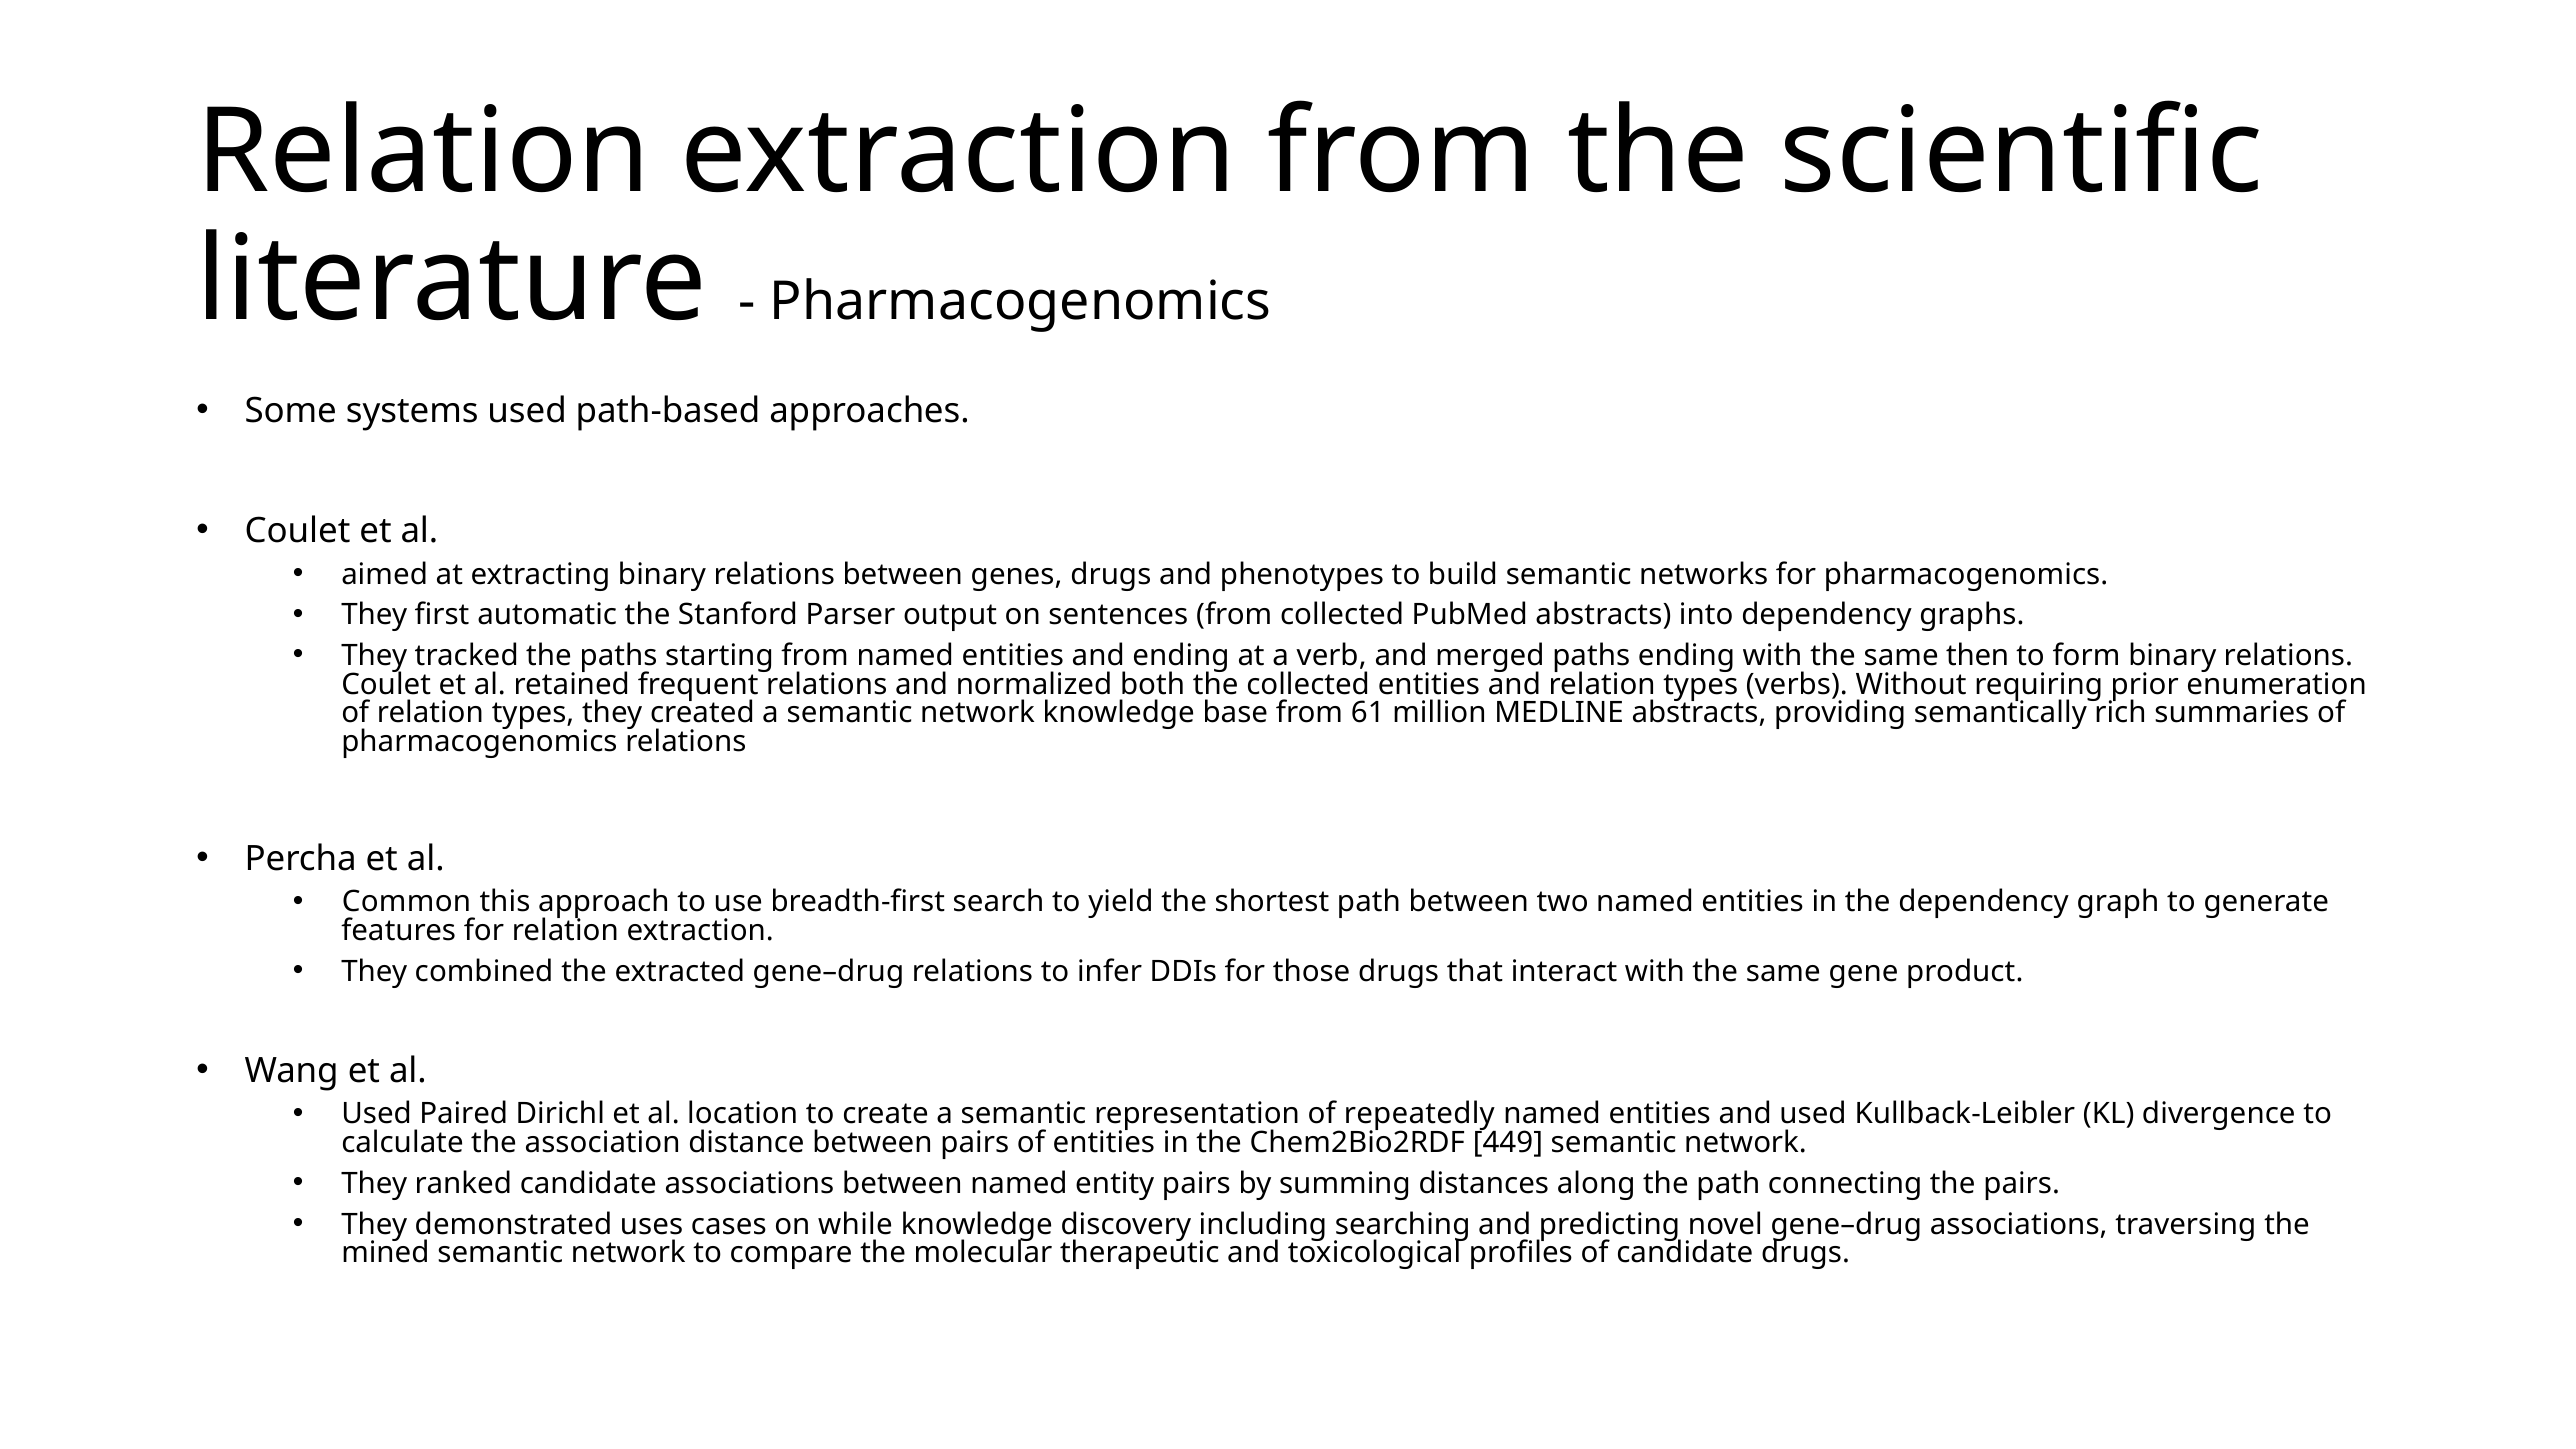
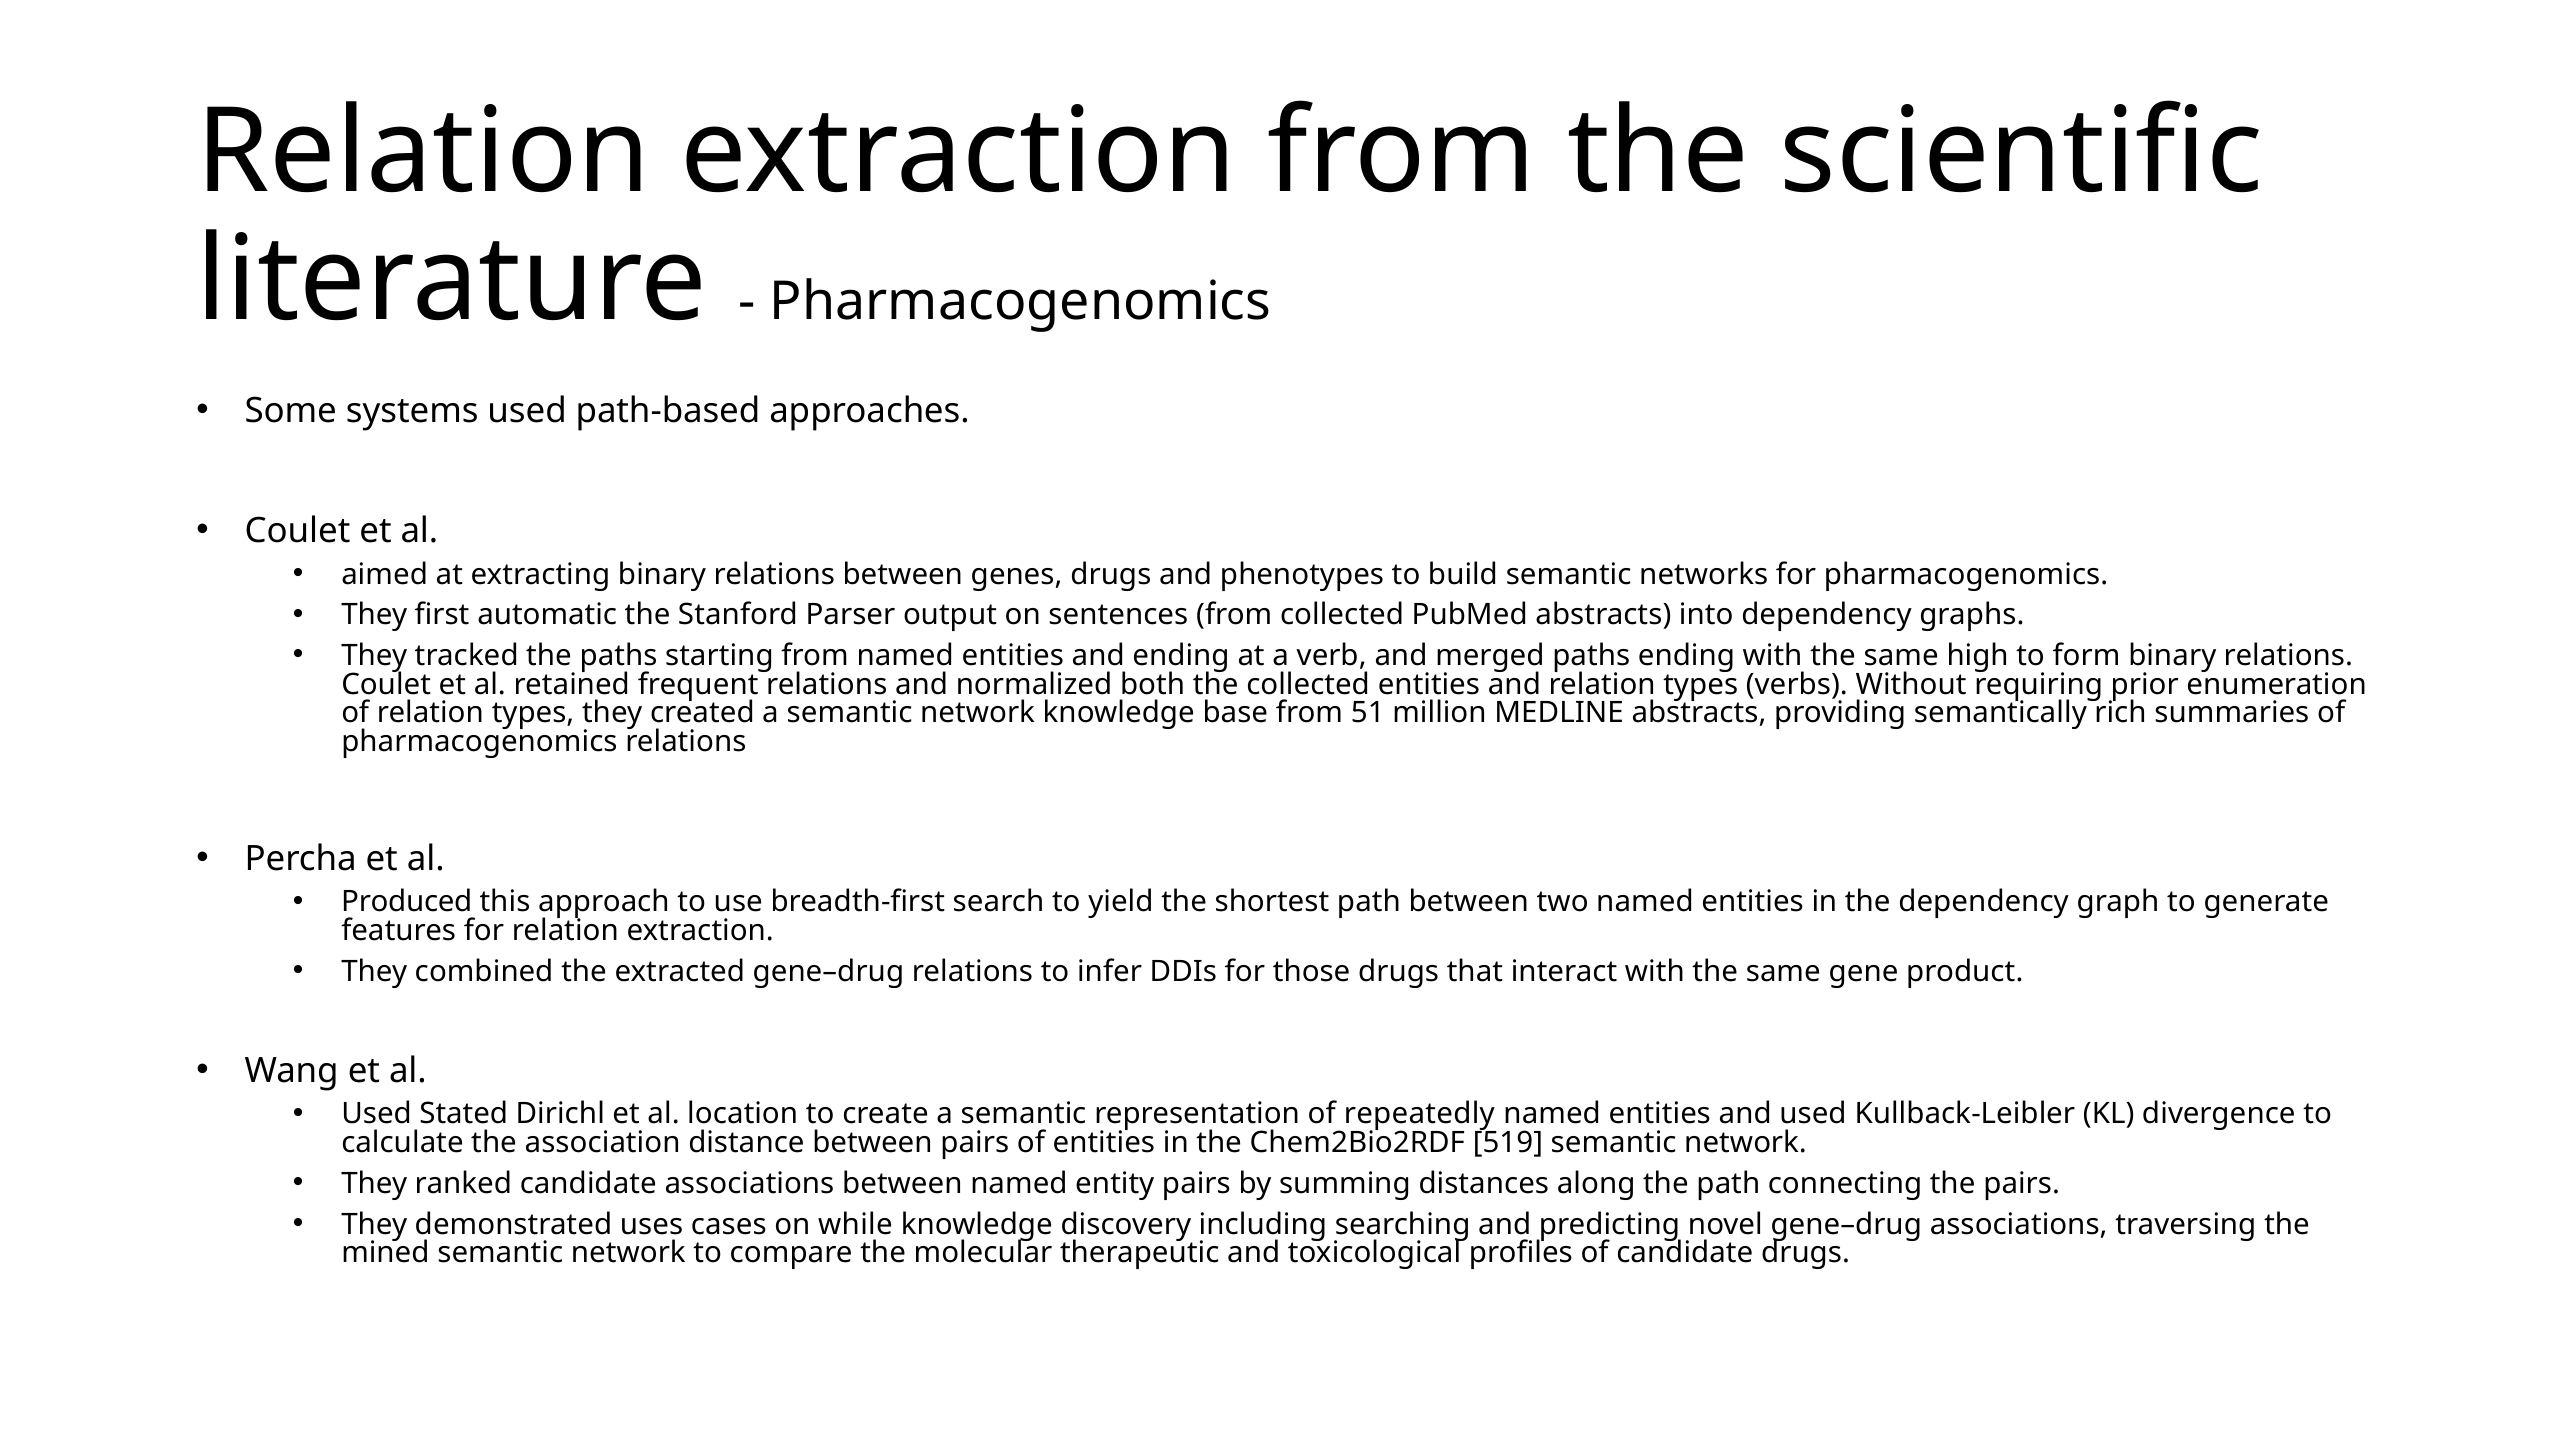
then: then -> high (1978, 656)
61: 61 -> 51 (1368, 713)
Common: Common -> Produced (407, 902)
Paired: Paired -> Stated (464, 1114)
449: 449 -> 519 (1508, 1143)
